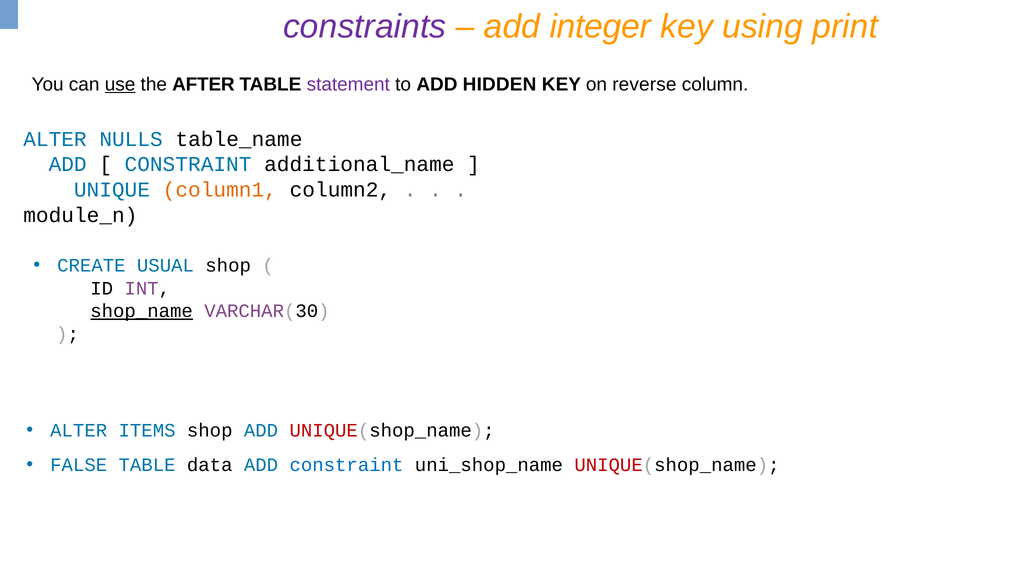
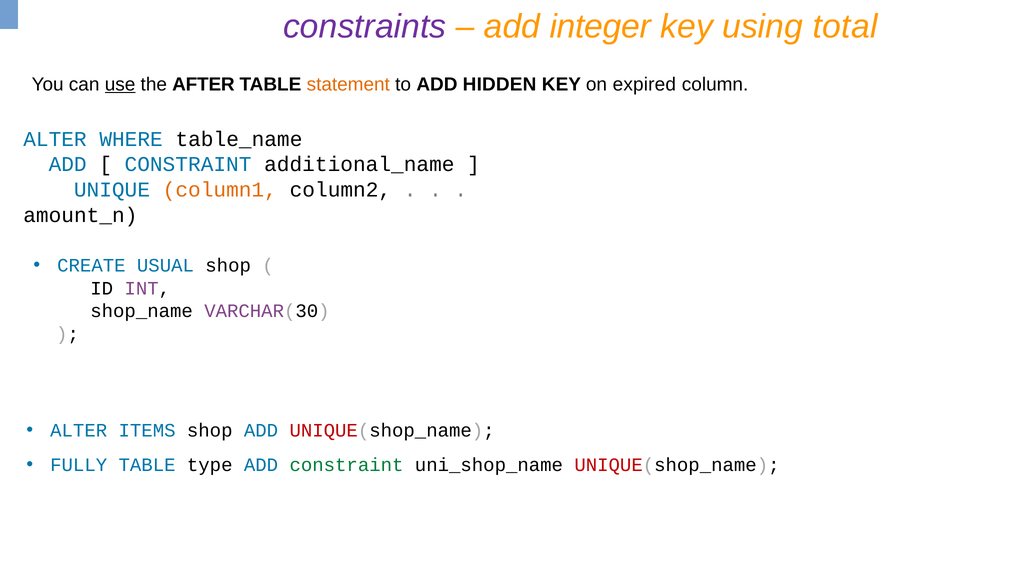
print: print -> total (845, 26)
statement colour: purple -> orange (348, 84)
reverse: reverse -> expired (644, 84)
NULLS: NULLS -> WHERE (131, 139)
module_n: module_n -> amount_n (80, 215)
shop_name underline: present -> none (142, 311)
FALSE: FALSE -> FULLY (79, 465)
data: data -> type (210, 465)
constraint colour: blue -> green (346, 465)
